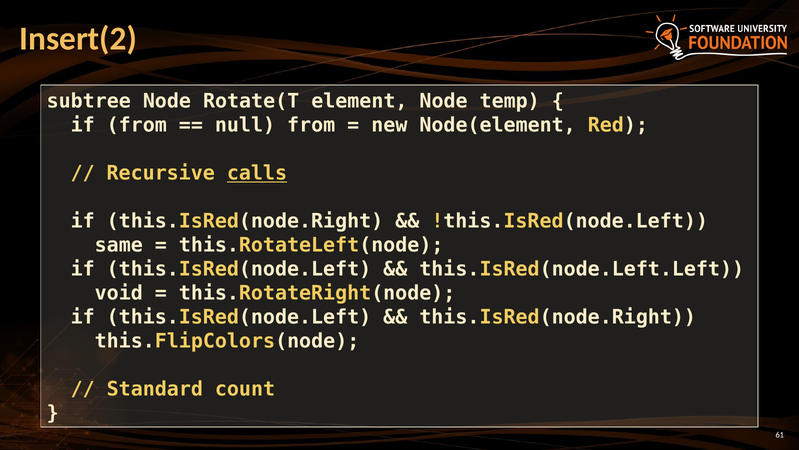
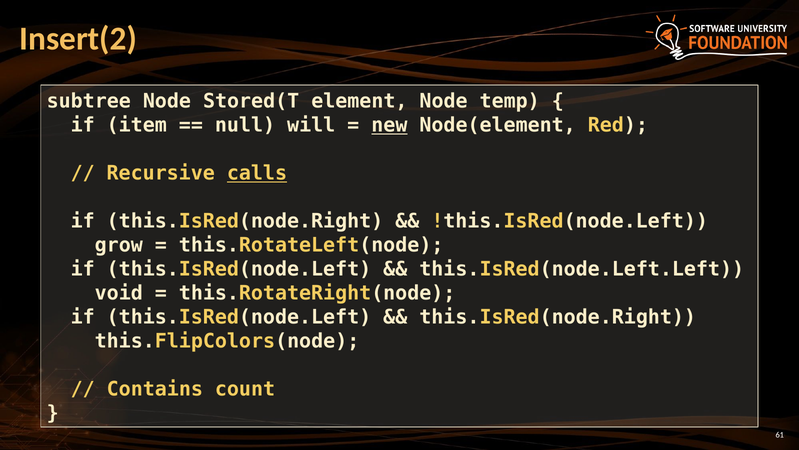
Rotate(T: Rotate(T -> Stored(T (251, 101)
if from: from -> item (137, 125)
null from: from -> will (311, 125)
new underline: none -> present (389, 125)
same: same -> grow (119, 245)
Standard: Standard -> Contains (155, 389)
